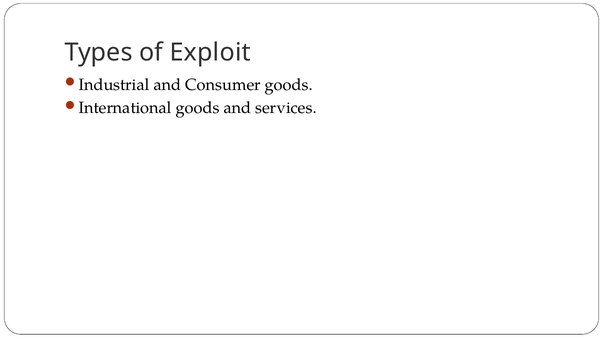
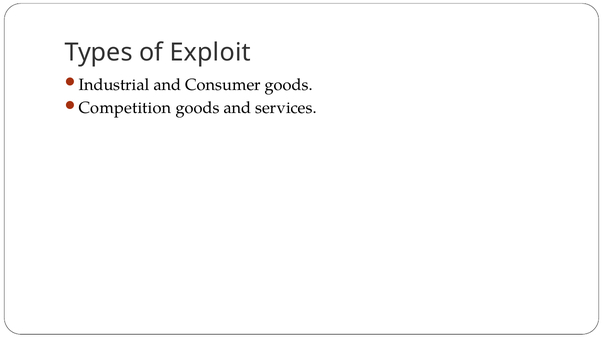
International: International -> Competition (125, 108)
